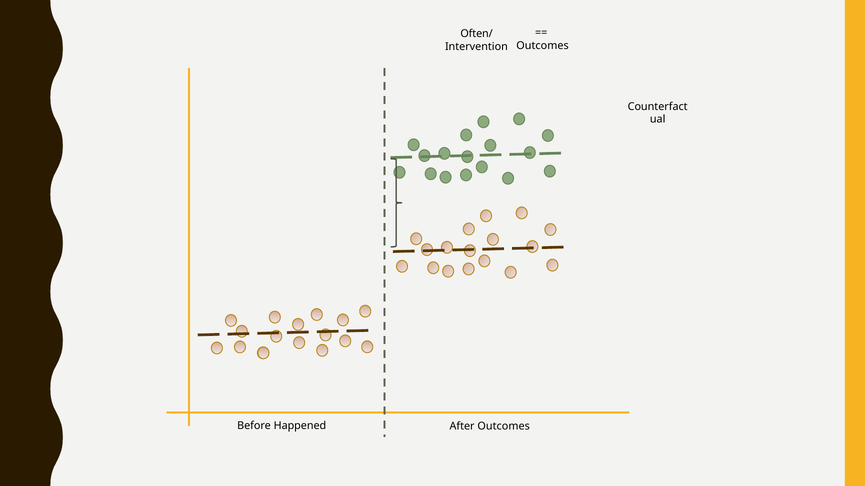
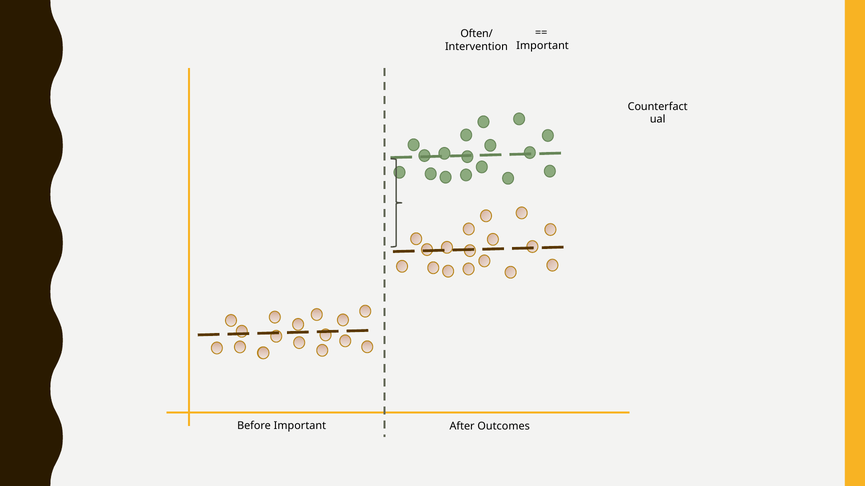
Outcomes: Outcomes -> Important (543, 46)
Before Happened: Happened -> Important (300, 426)
